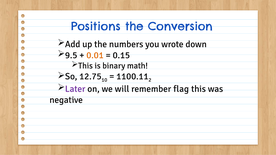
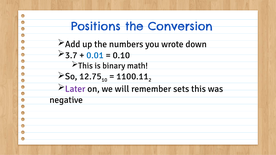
9.5: 9.5 -> 3.7 (71, 55)
0.01 colour: orange -> blue (95, 55)
0.15: 0.15 -> 0.10 (121, 55)
flag: flag -> sets (181, 89)
